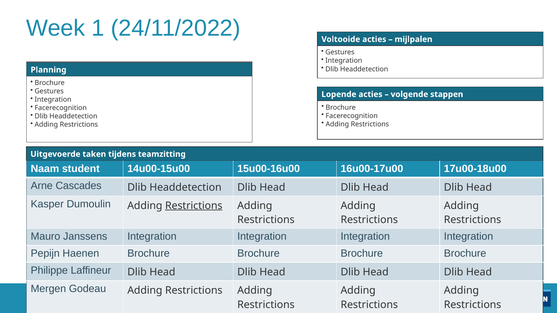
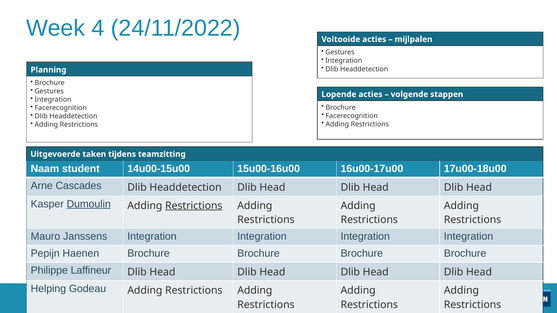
1: 1 -> 4 (98, 28)
Dumoulin underline: none -> present (89, 204)
Mergen: Mergen -> Helping (48, 289)
